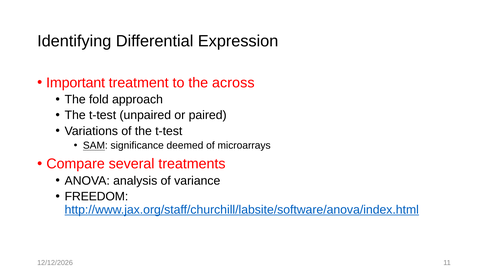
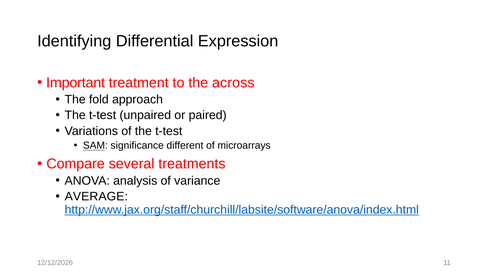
deemed: deemed -> different (185, 145)
FREEDOM: FREEDOM -> AVERAGE (96, 196)
